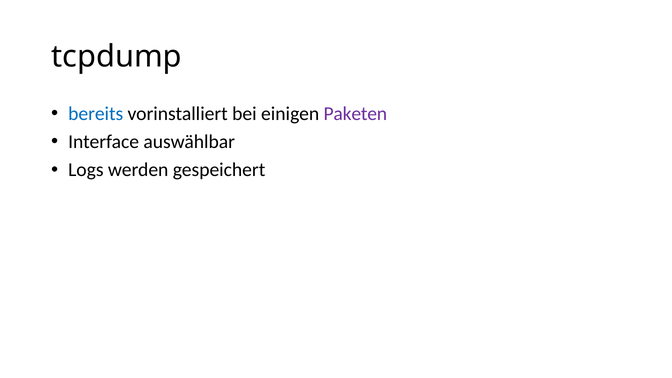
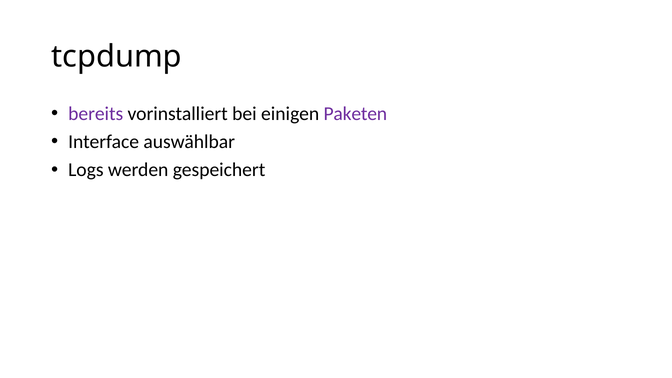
bereits colour: blue -> purple (96, 114)
